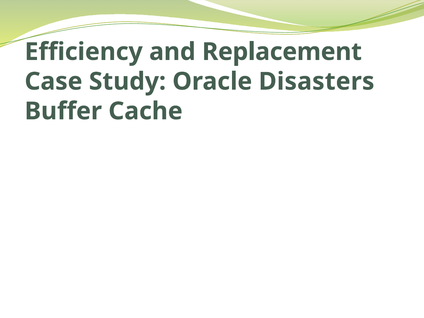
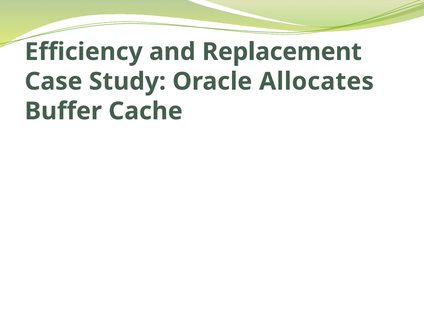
Disasters: Disasters -> Allocates (316, 81)
